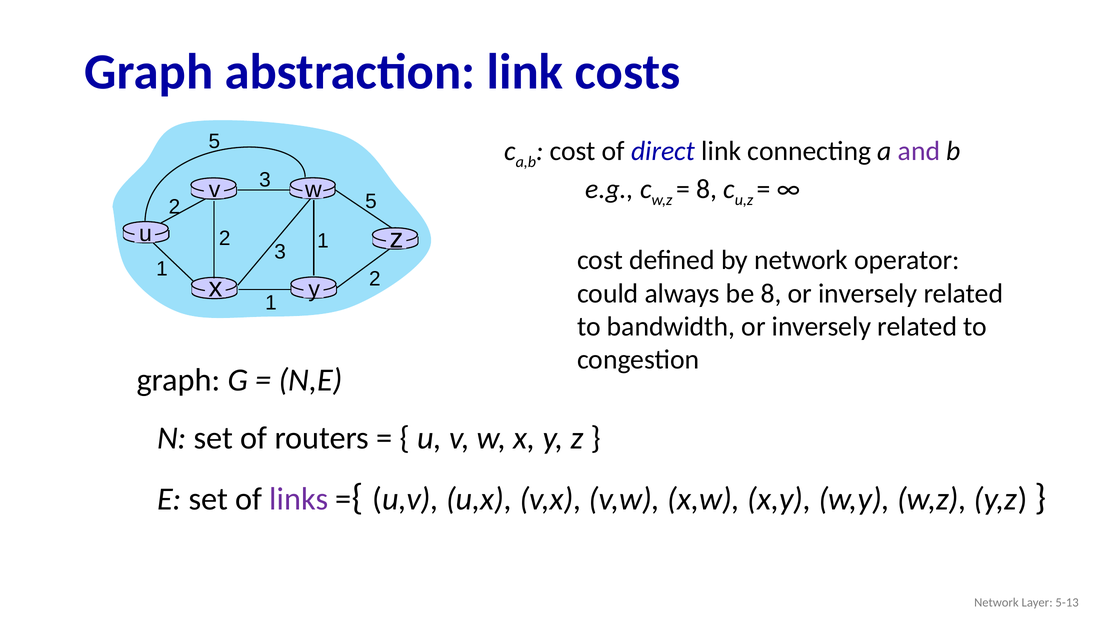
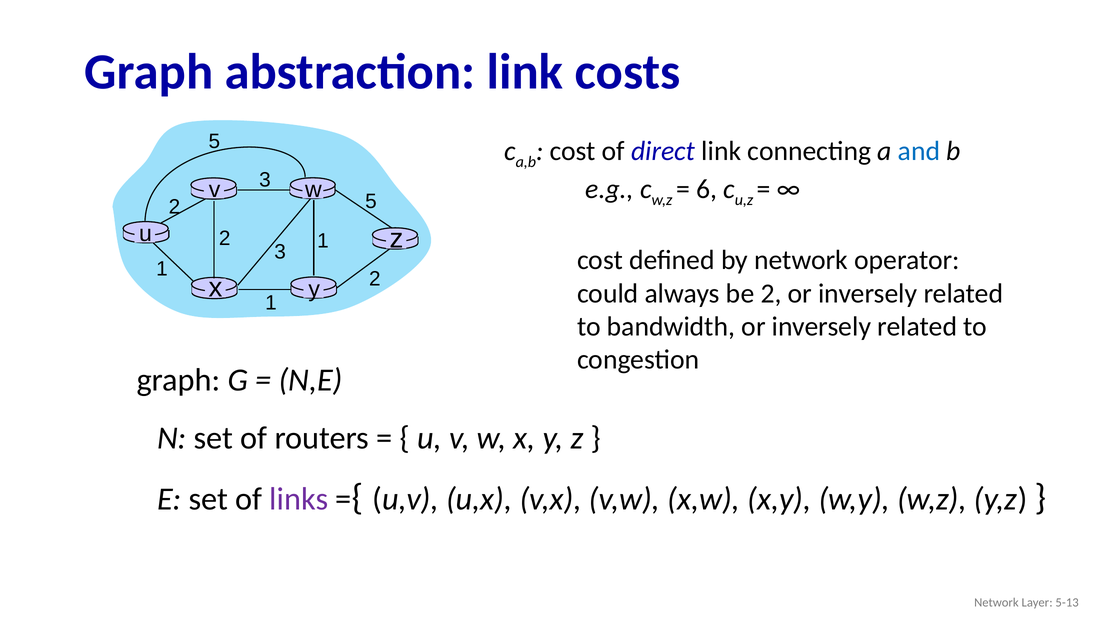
and colour: purple -> blue (919, 151)
8: 8 -> 6 (707, 189)
be 8: 8 -> 2 (771, 293)
